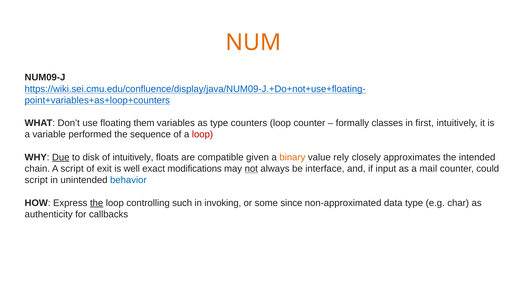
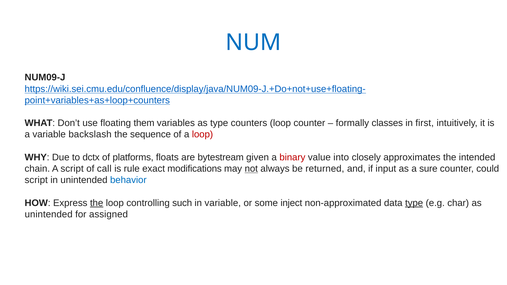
NUM colour: orange -> blue (253, 43)
performed: performed -> backslash (90, 135)
Due underline: present -> none (61, 157)
disk: disk -> dctx (91, 157)
of intuitively: intuitively -> platforms (133, 157)
compatible: compatible -> bytestream (221, 157)
binary colour: orange -> red (292, 157)
rely: rely -> into (341, 157)
exit: exit -> call (104, 169)
well: well -> rule (132, 169)
interface: interface -> returned (325, 169)
mail: mail -> sure (428, 169)
in invoking: invoking -> variable (223, 203)
since: since -> inject (291, 203)
type underline: none -> present (414, 203)
authenticity: authenticity -> unintended (49, 214)
callbacks: callbacks -> assigned (109, 214)
